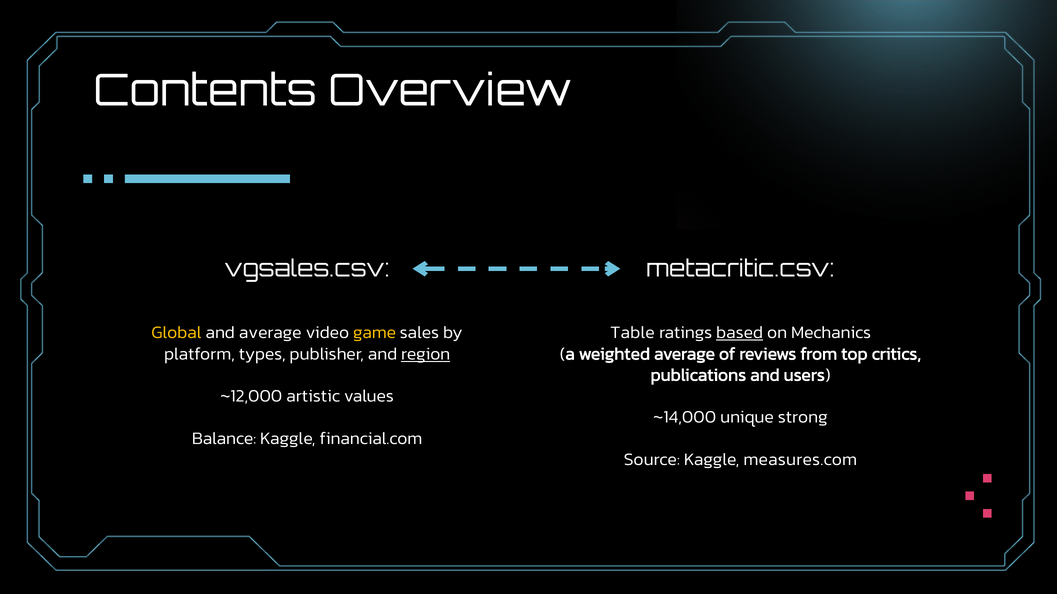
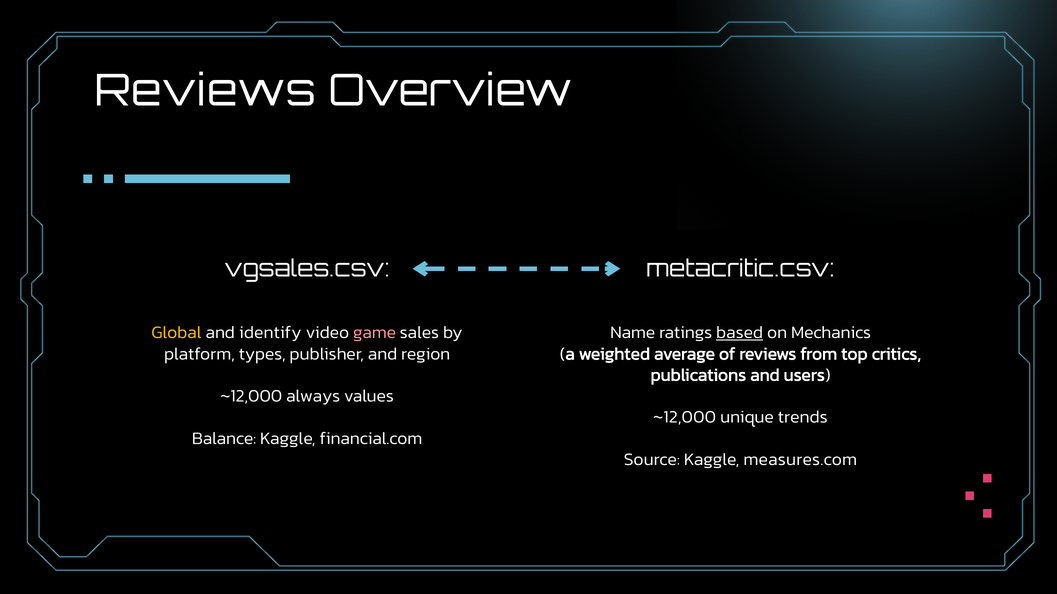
Contents: Contents -> Reviews (205, 92)
and average: average -> identify (270, 333)
game colour: yellow -> pink (375, 333)
Table: Table -> Name (633, 333)
region underline: present -> none (426, 354)
artistic: artistic -> always (313, 396)
~14,000: ~14,000 -> ~12,000 (685, 417)
strong: strong -> trends (803, 417)
